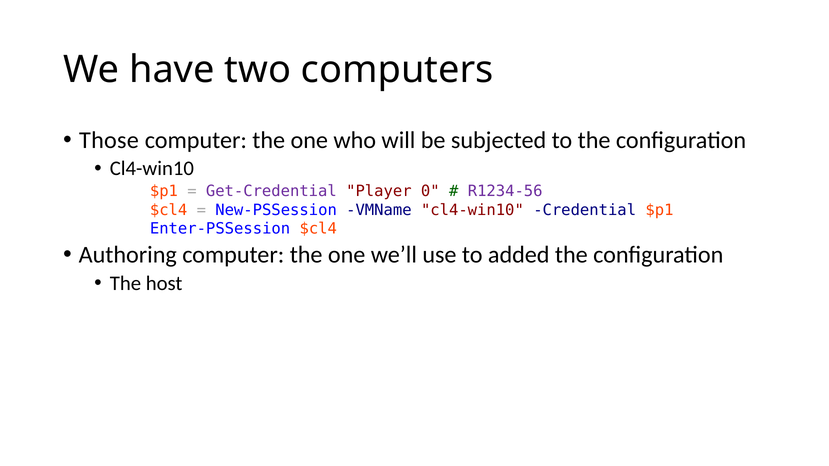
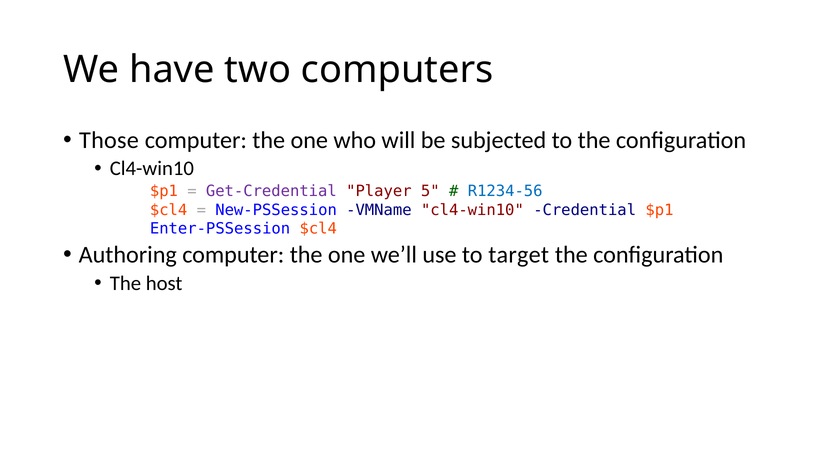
0: 0 -> 5 (430, 191)
R1234-56 colour: purple -> blue (505, 191)
added: added -> target (519, 255)
